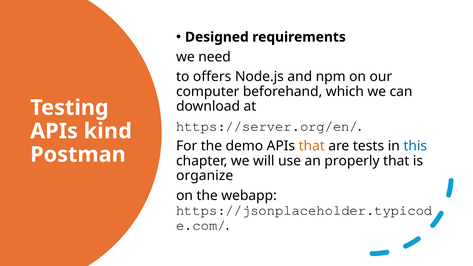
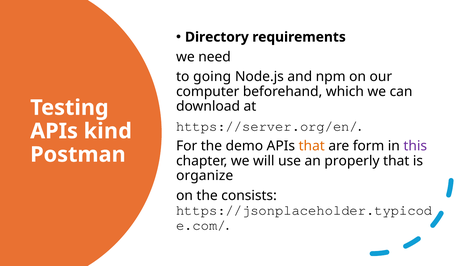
Designed: Designed -> Directory (217, 37)
offers: offers -> going (212, 77)
tests: tests -> form (369, 146)
this colour: blue -> purple (415, 146)
webapp: webapp -> consists (249, 196)
